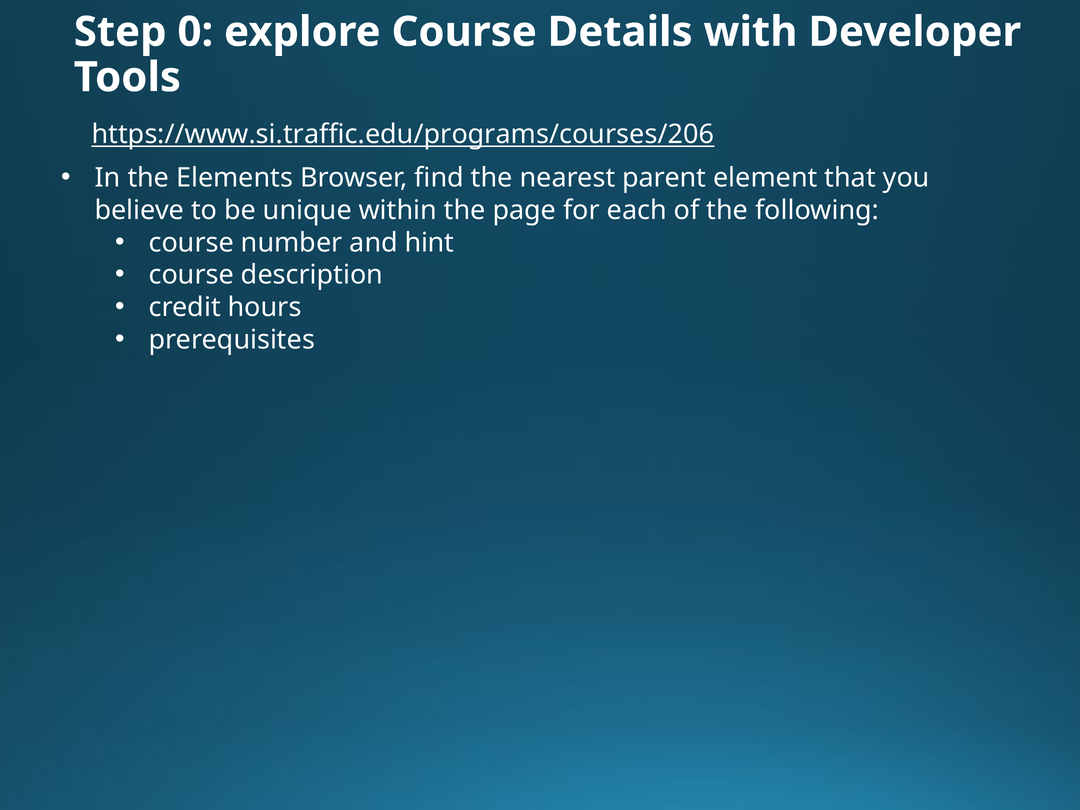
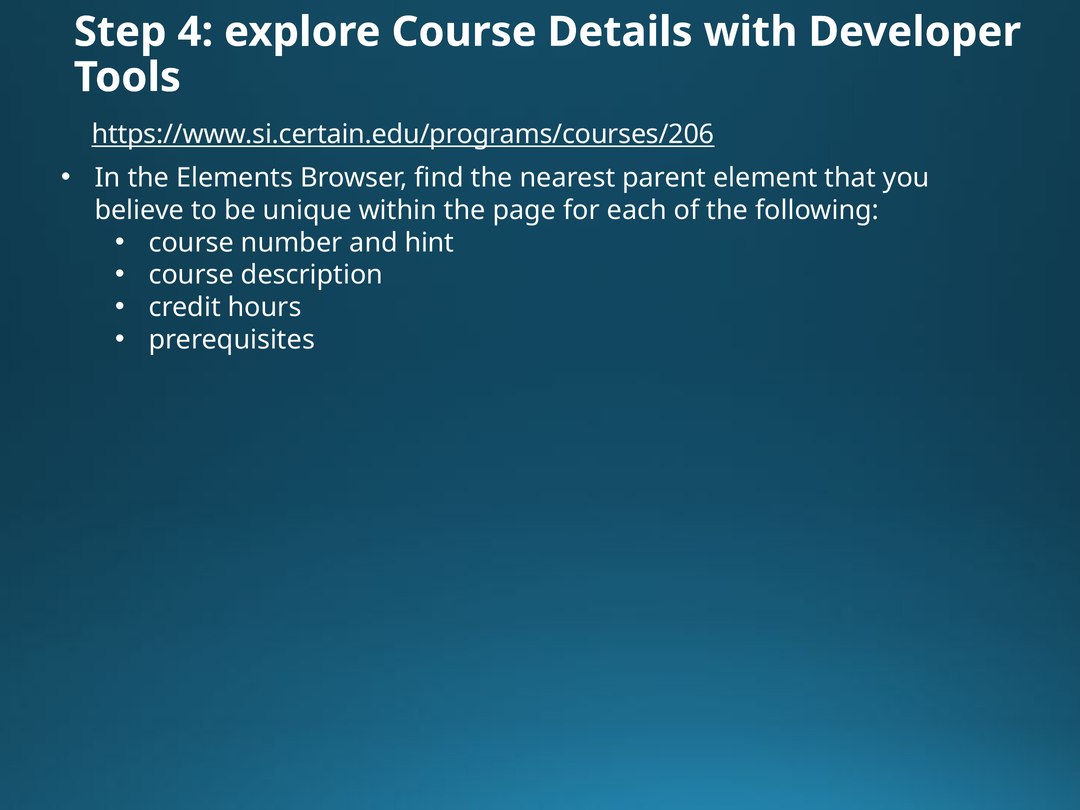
0: 0 -> 4 (195, 32)
https://www.si.traffic.edu/programs/courses/206: https://www.si.traffic.edu/programs/courses/206 -> https://www.si.certain.edu/programs/courses/206 (403, 134)
